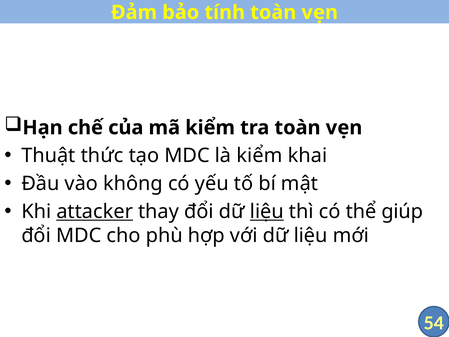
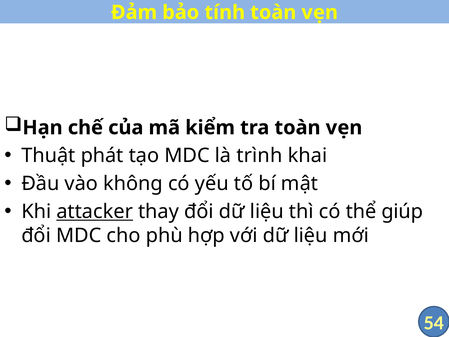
thức: thức -> phát (102, 156)
là kiểm: kiểm -> trình (259, 156)
liệu underline: present -> none (267, 211)
